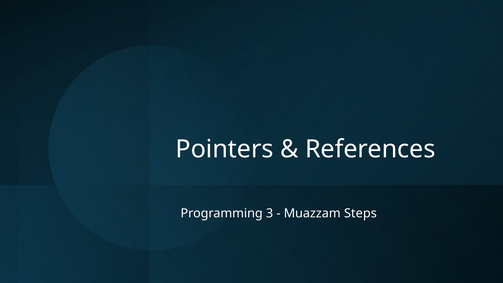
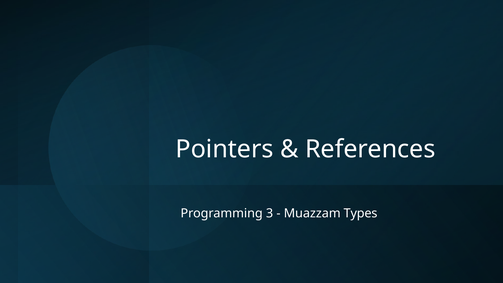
Steps: Steps -> Types (361, 213)
